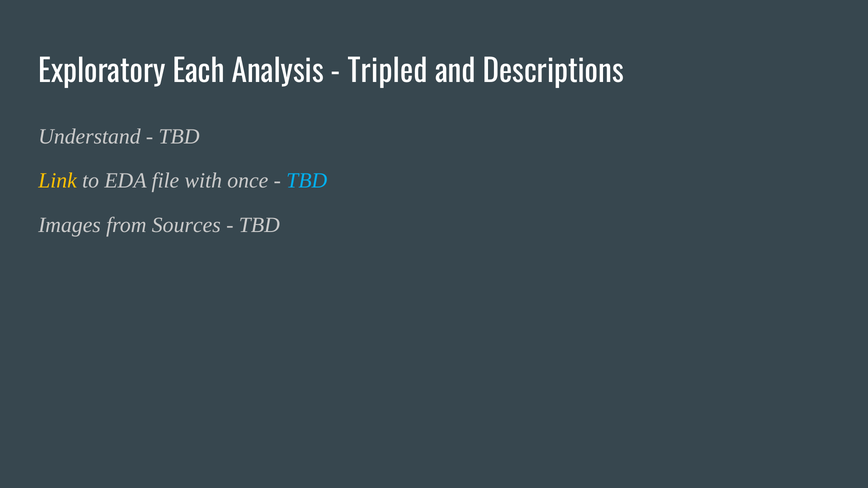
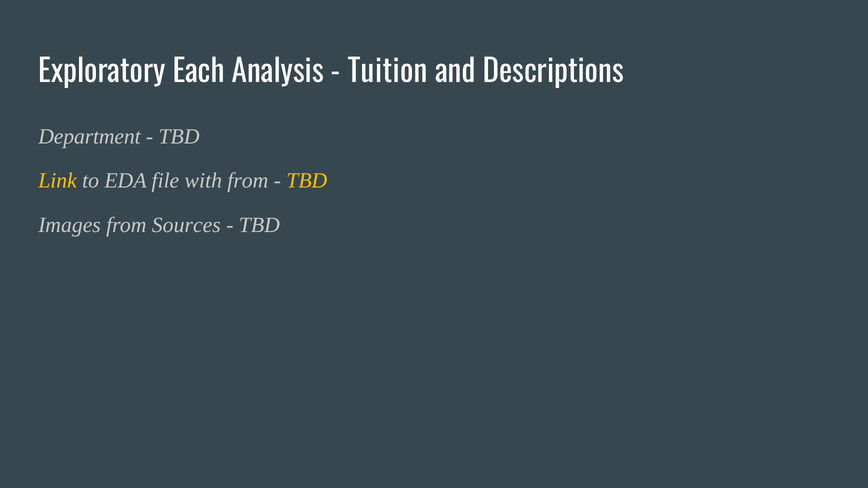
Tripled: Tripled -> Tuition (388, 72)
Understand: Understand -> Department (89, 137)
with once: once -> from (248, 181)
TBD colour: light blue -> yellow (307, 181)
